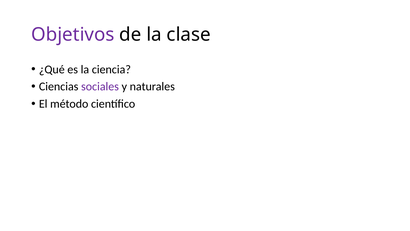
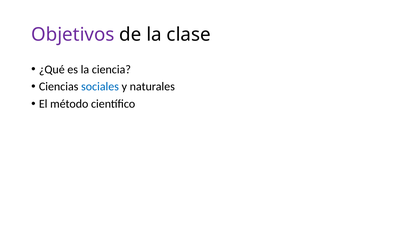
sociales colour: purple -> blue (100, 87)
